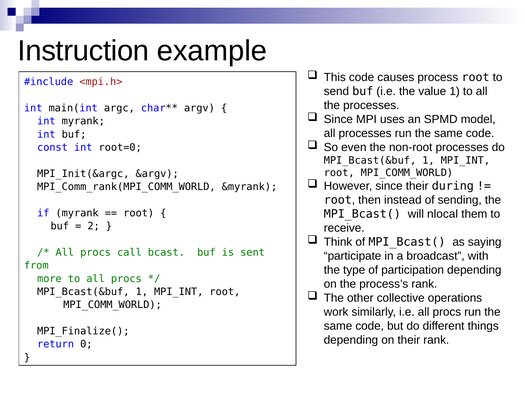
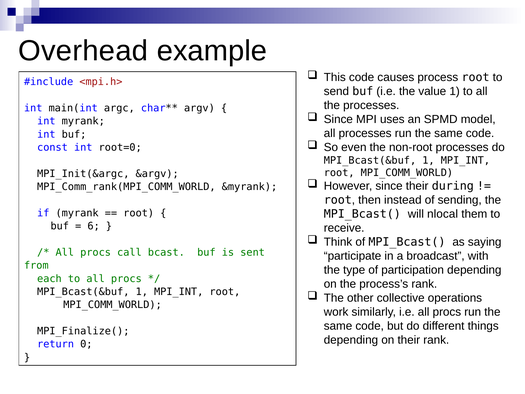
Instruction: Instruction -> Overhead (83, 51)
2: 2 -> 6 (94, 226)
more: more -> each (49, 278)
